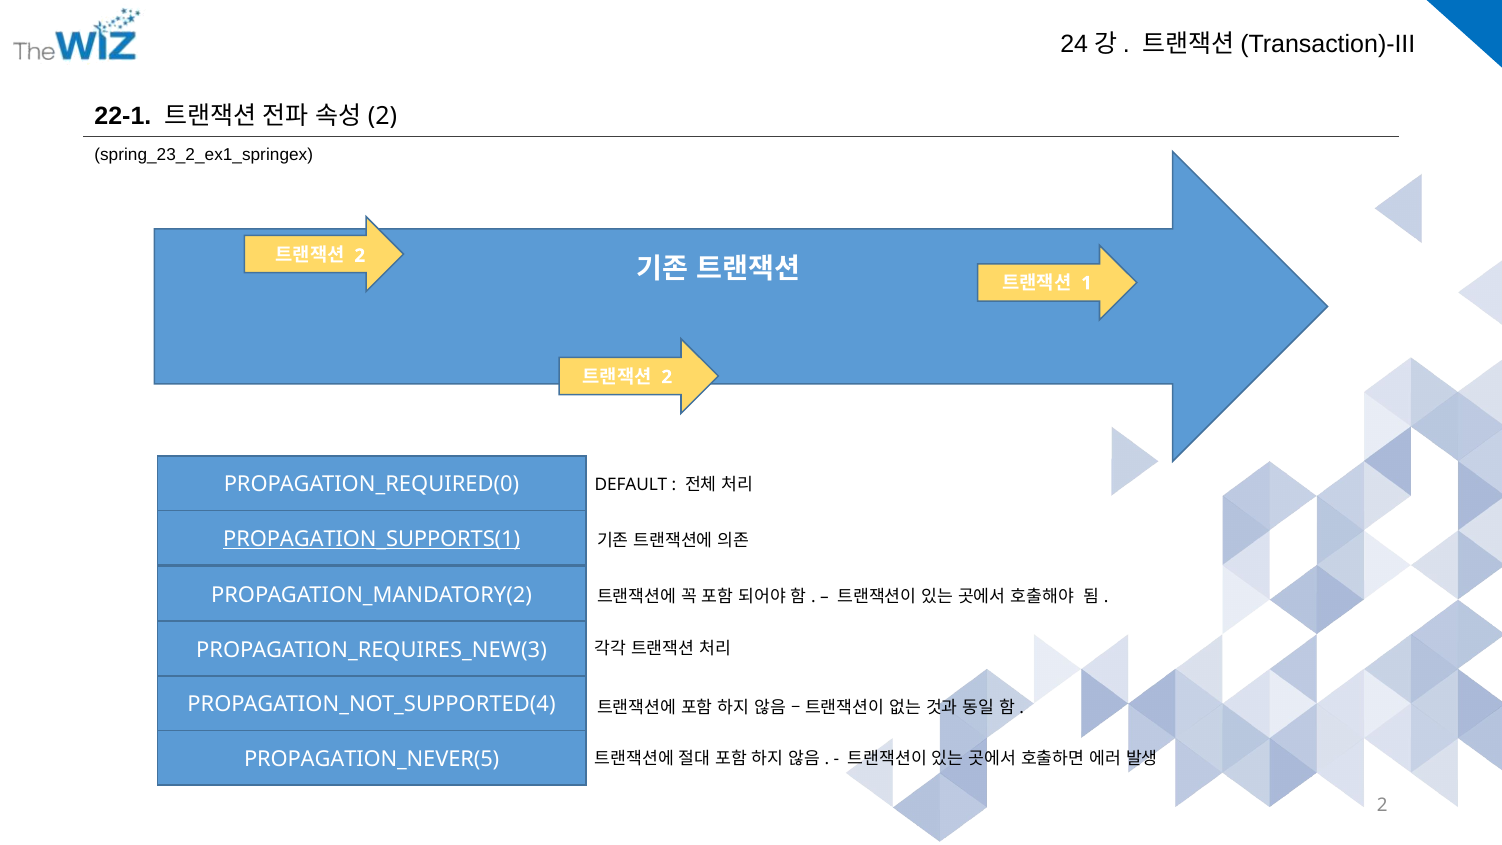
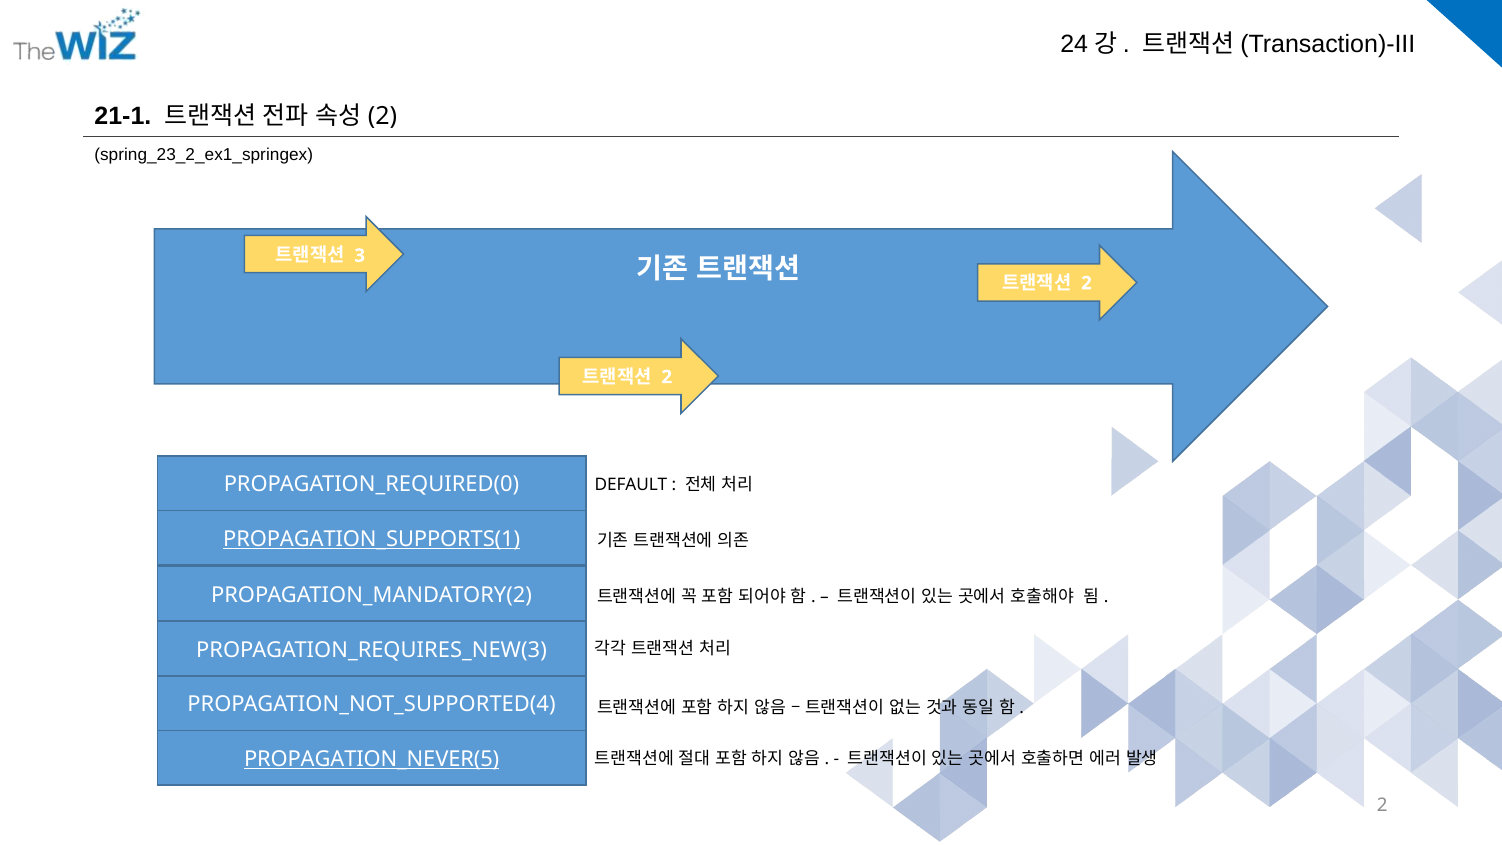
22-1: 22-1 -> 21-1 (123, 116)
2: 2 -> 3 (360, 256)
1: 1 -> 2 (1086, 283)
PROPAGATION_NEVER(5 underline: none -> present (372, 759)
